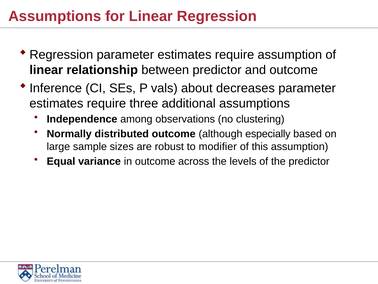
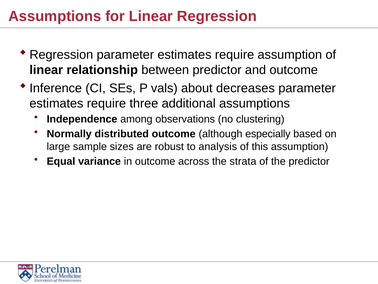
modifier: modifier -> analysis (218, 146)
levels: levels -> strata (243, 161)
